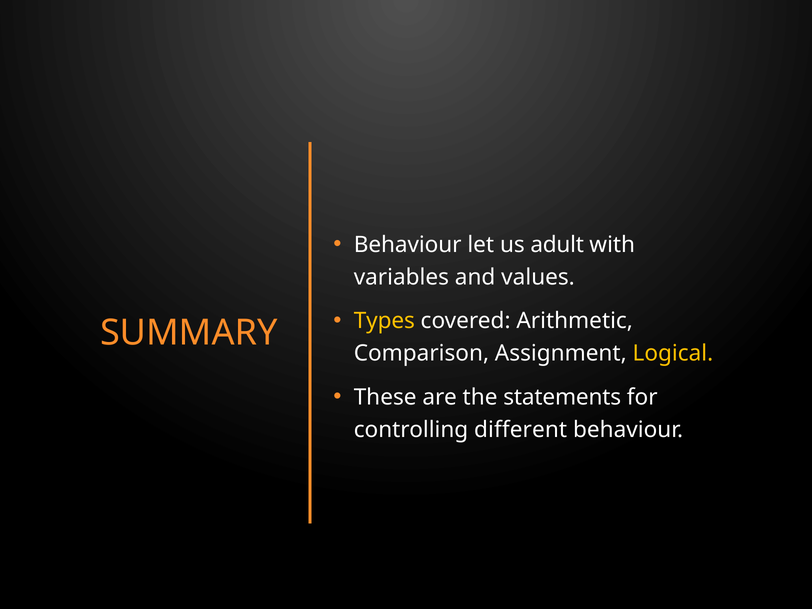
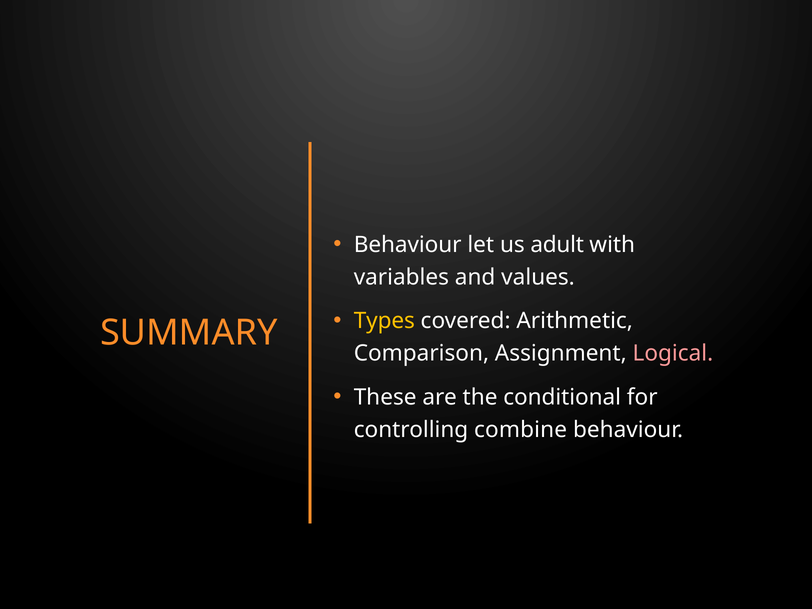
Logical colour: yellow -> pink (673, 353)
statements: statements -> conditional (562, 397)
different: different -> combine (521, 430)
